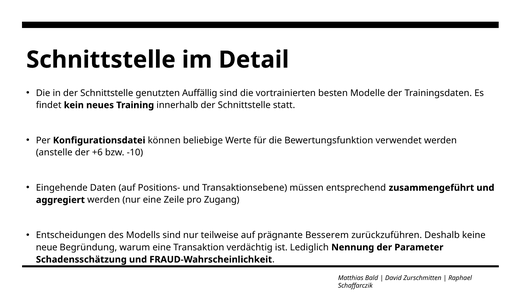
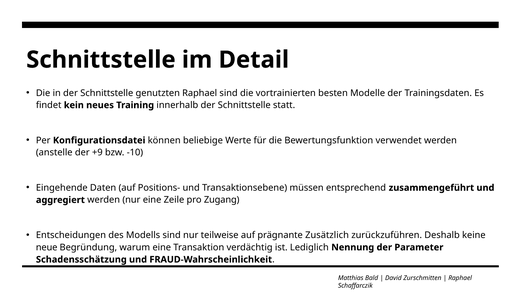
genutzten Auffällig: Auffällig -> Raphael (200, 93)
+6: +6 -> +9 (97, 153)
Besserem: Besserem -> Zusätzlich (327, 235)
